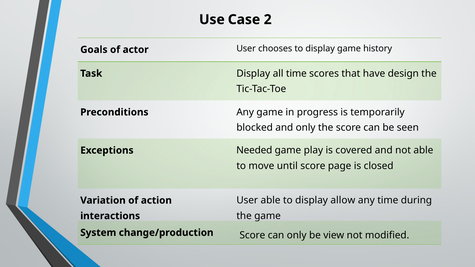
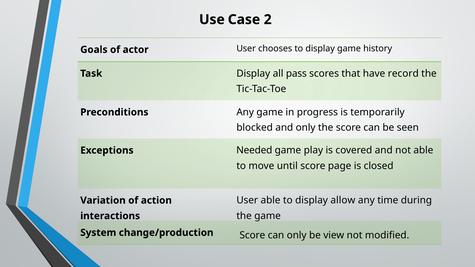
all time: time -> pass (296, 74)
design: design -> record (403, 74)
